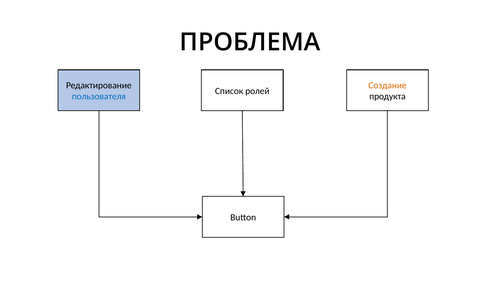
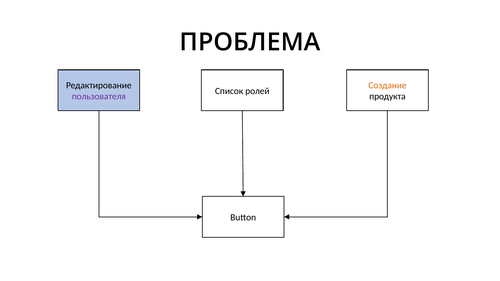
пользователя colour: blue -> purple (99, 97)
